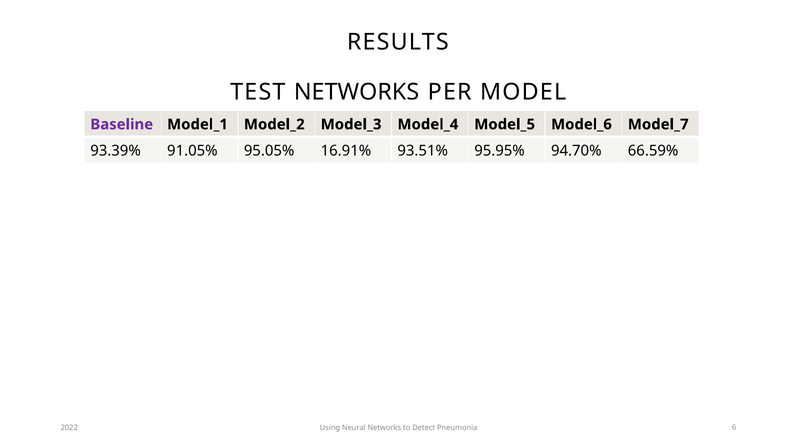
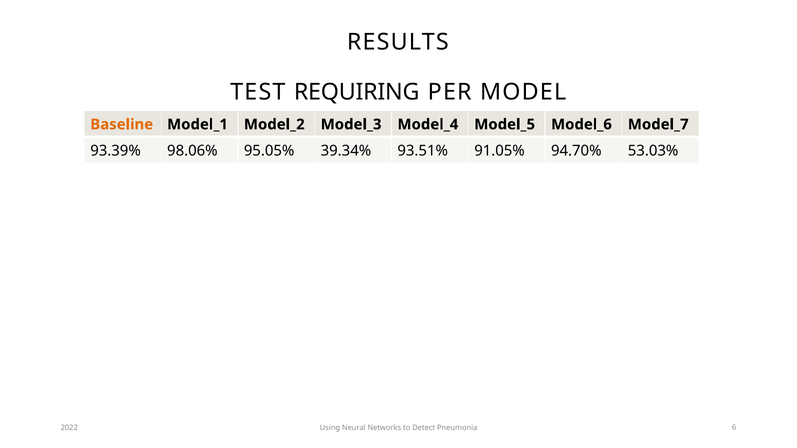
TEST NETWORKS: NETWORKS -> REQUIRING (357, 92)
Baseline colour: purple -> orange (122, 125)
91.05%: 91.05% -> 98.06% (192, 151)
16.91%: 16.91% -> 39.34% (346, 151)
95.95%: 95.95% -> 91.05% (500, 151)
66.59%: 66.59% -> 53.03% (653, 151)
